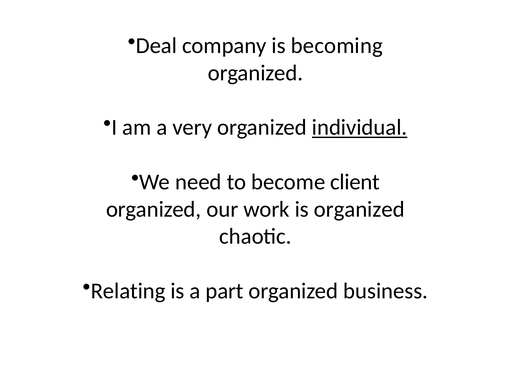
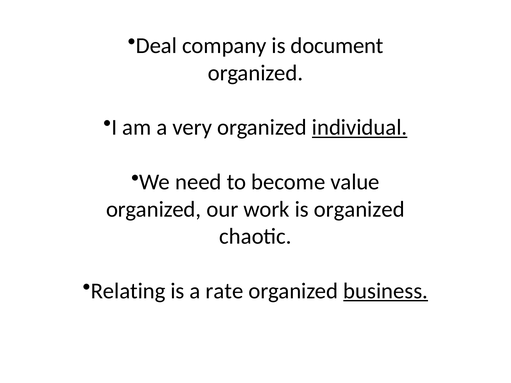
becoming: becoming -> document (337, 46)
client: client -> value (355, 182)
part: part -> rate (225, 291)
business underline: none -> present (386, 291)
